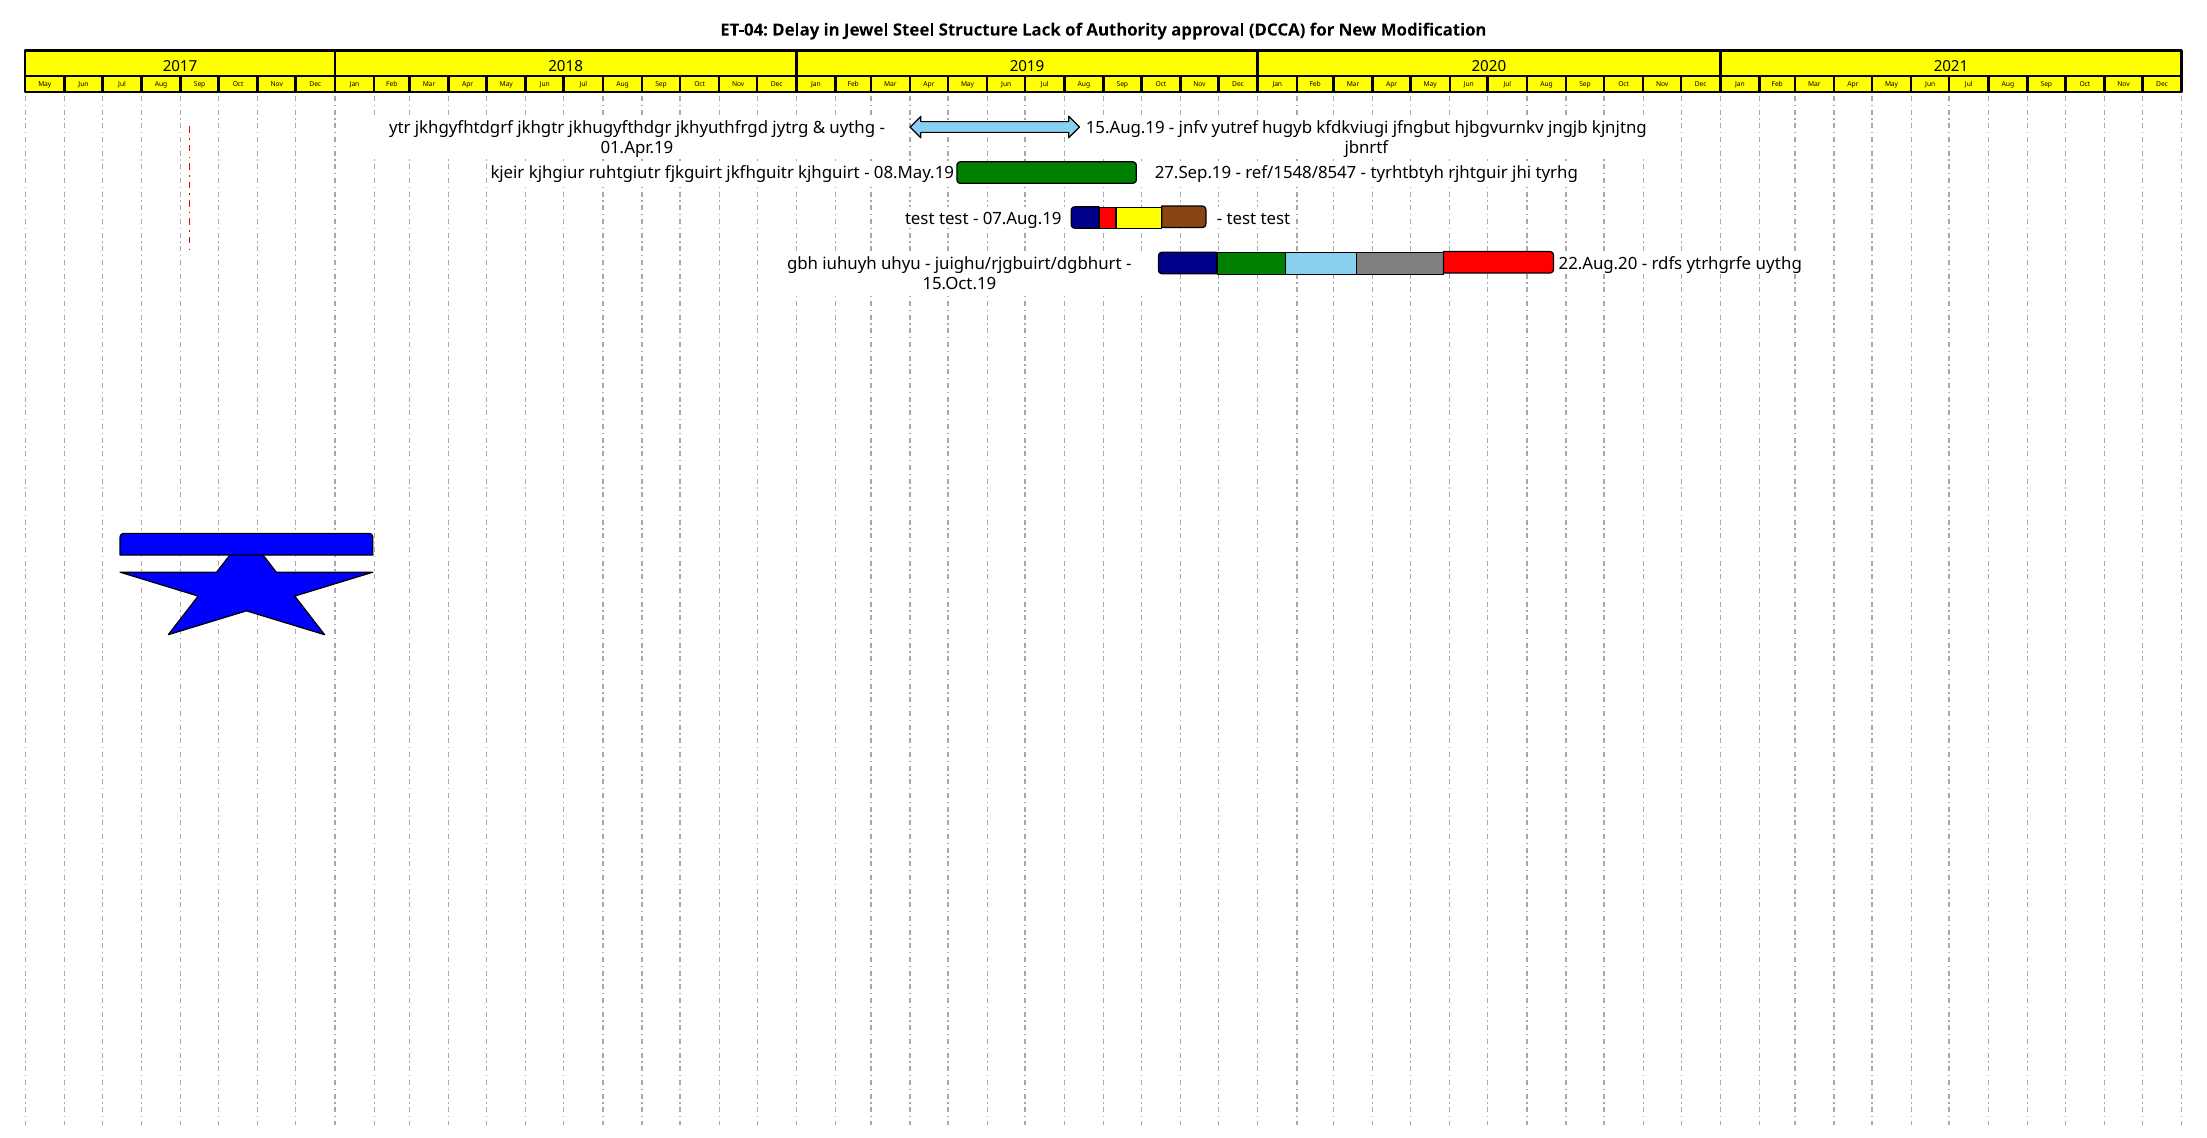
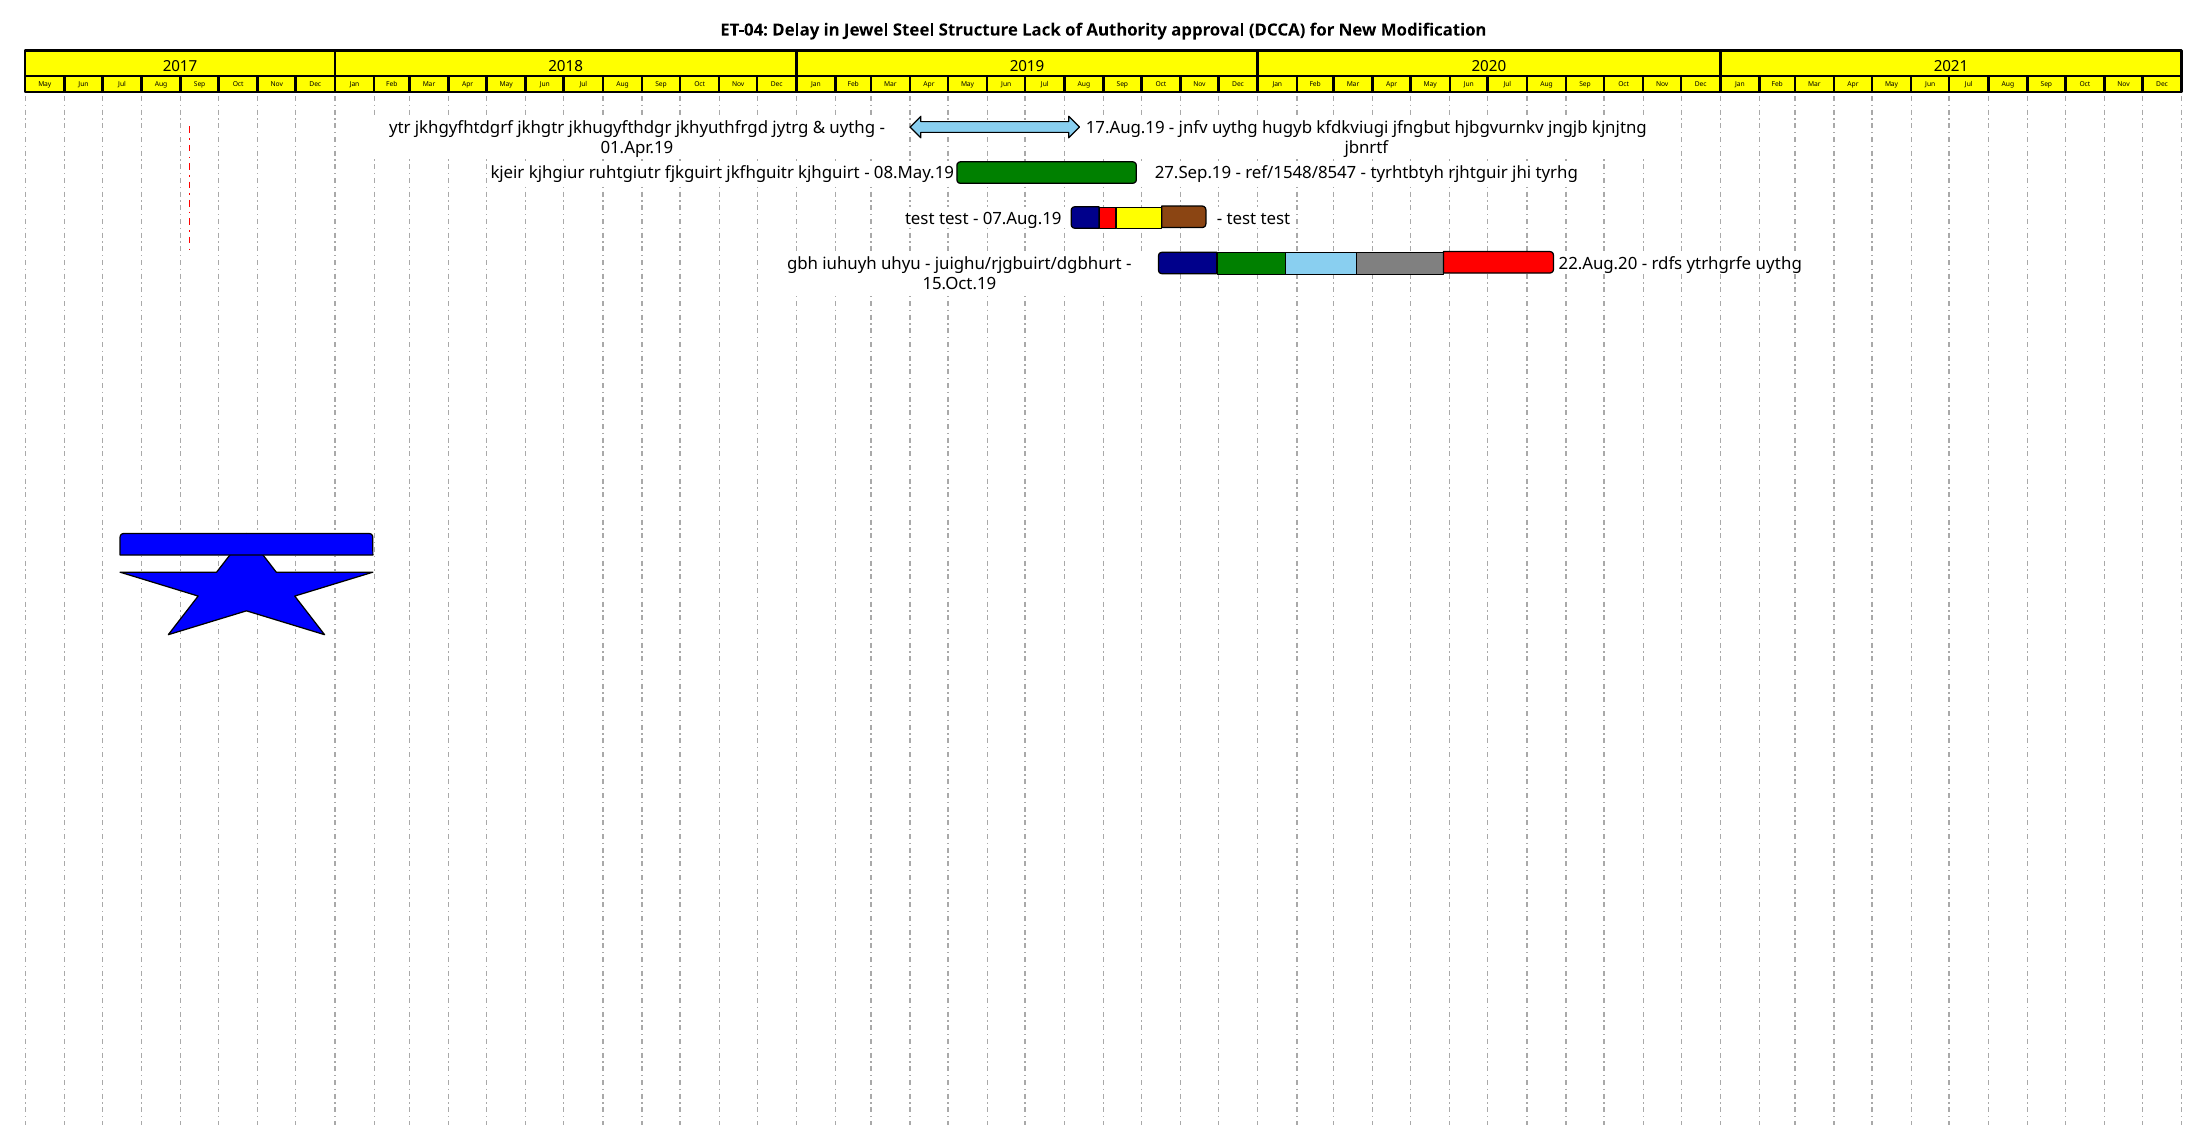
15.Aug.19: 15.Aug.19 -> 17.Aug.19 (1125, 128)
jnfv yutref: yutref -> uythg (1235, 128)
